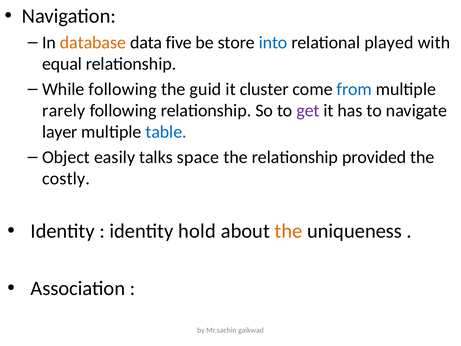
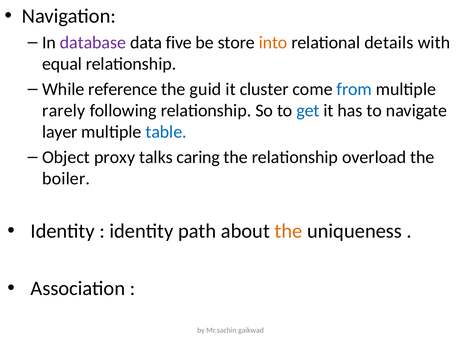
database colour: orange -> purple (93, 42)
into colour: blue -> orange (273, 42)
played: played -> details (389, 42)
While following: following -> reference (123, 89)
get colour: purple -> blue (308, 110)
easily: easily -> proxy (115, 157)
space: space -> caring (198, 157)
provided: provided -> overload (374, 157)
costly: costly -> boiler (66, 179)
hold: hold -> path (197, 231)
